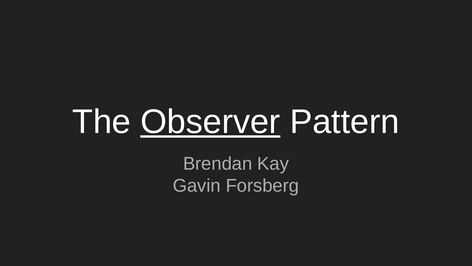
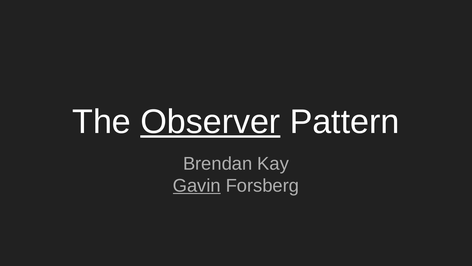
Gavin underline: none -> present (197, 185)
